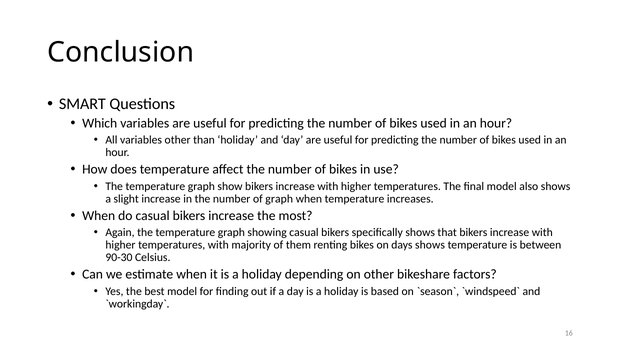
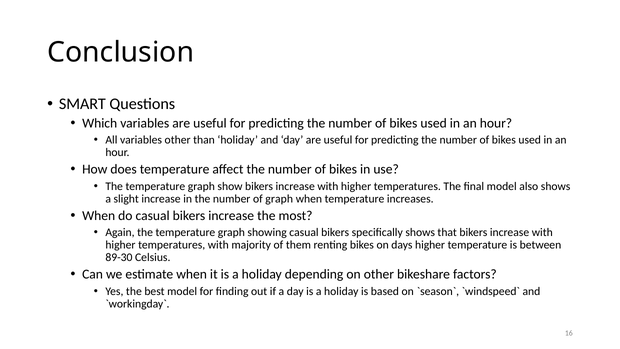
days shows: shows -> higher (430, 245)
90-30: 90-30 -> 89-30 (119, 257)
